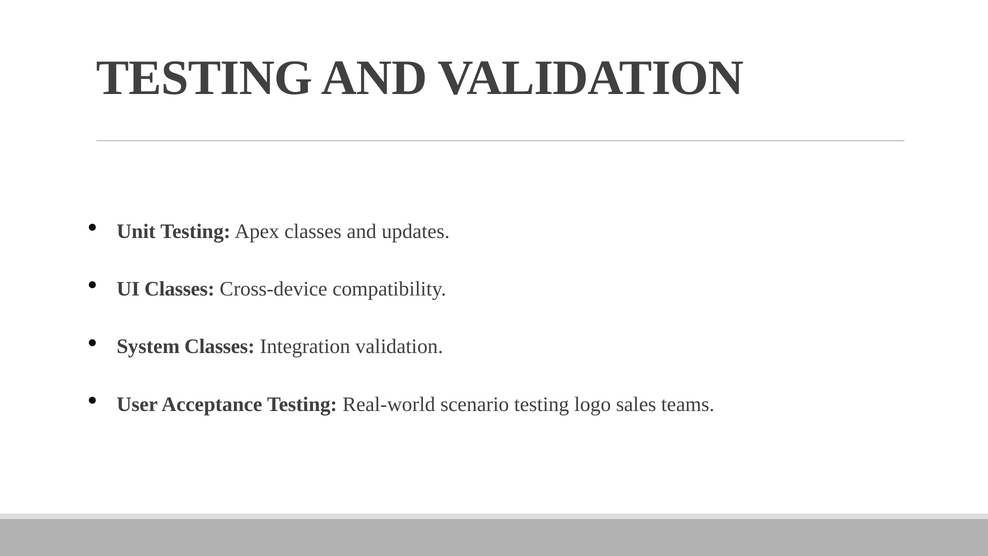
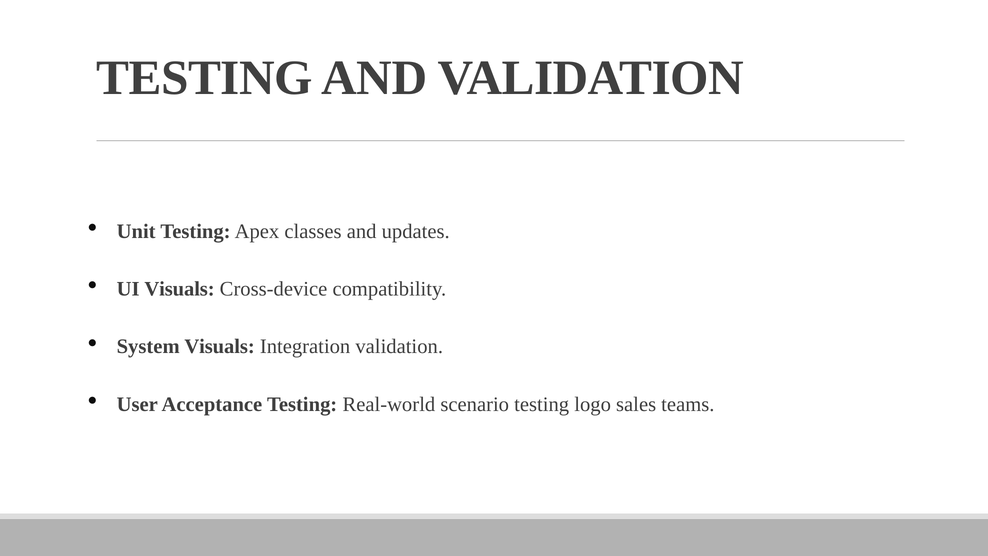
UI Classes: Classes -> Visuals (180, 289)
System Classes: Classes -> Visuals (220, 346)
